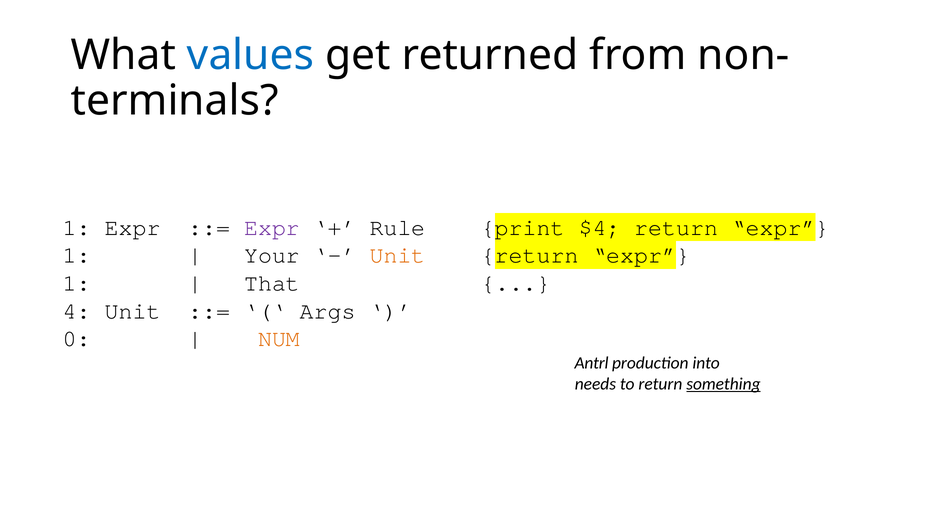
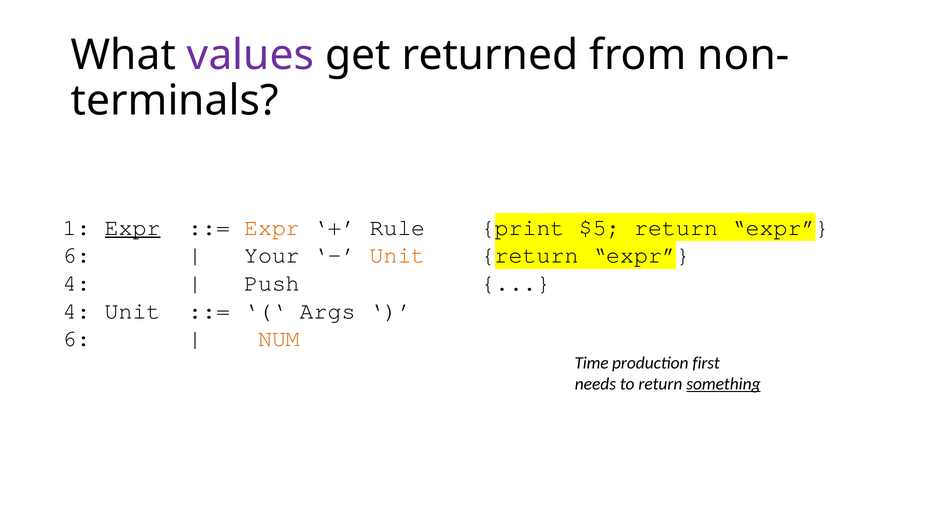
values colour: blue -> purple (251, 55)
Expr underline: none -> present (133, 228)
Expr colour: purple -> orange (272, 228)
$4: $4 -> $5 (599, 228)
1: 1 -> 6 (77, 256)
1: 1 -> 4 (77, 283)
That: That -> Push (272, 283)
0: 0 -> 6 (77, 339)
Antrl: Antrl -> Time (592, 363)
into: into -> first (706, 363)
